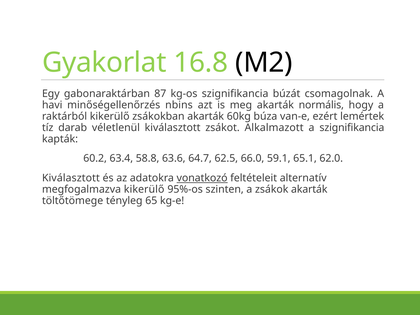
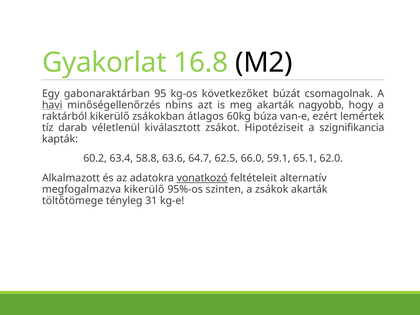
87: 87 -> 95 (160, 94)
kg-os szignifikancia: szignifikancia -> következőket (235, 94)
havi underline: none -> present (52, 105)
normális: normális -> nagyobb (321, 105)
zsákokban akarták: akarták -> átlagos (206, 116)
Alkalmazott: Alkalmazott -> Hipotéziseit (274, 128)
Kiválasztott: Kiválasztott -> Alkalmazott (71, 178)
65: 65 -> 31 (151, 201)
